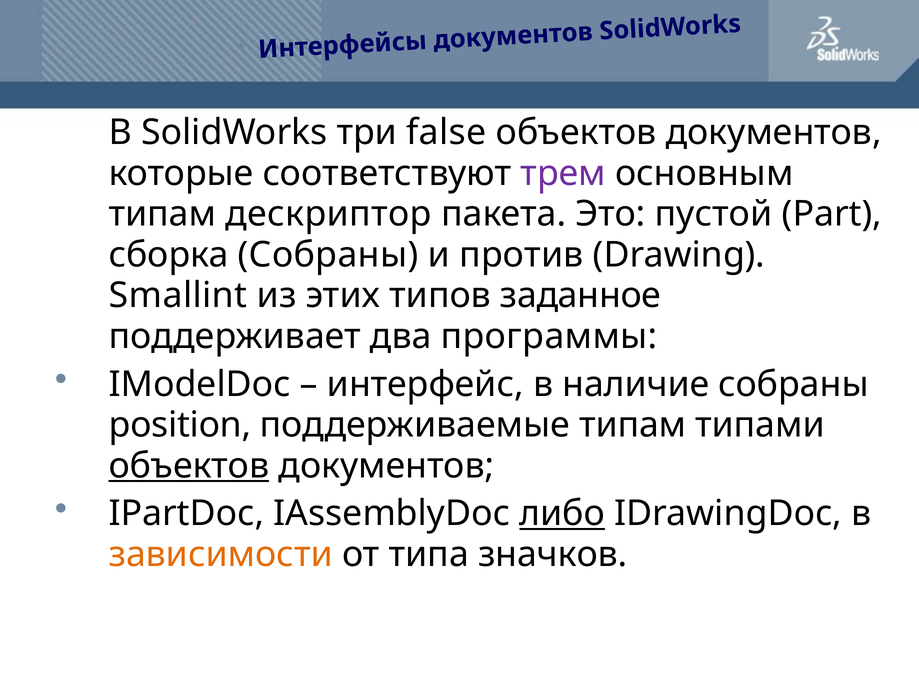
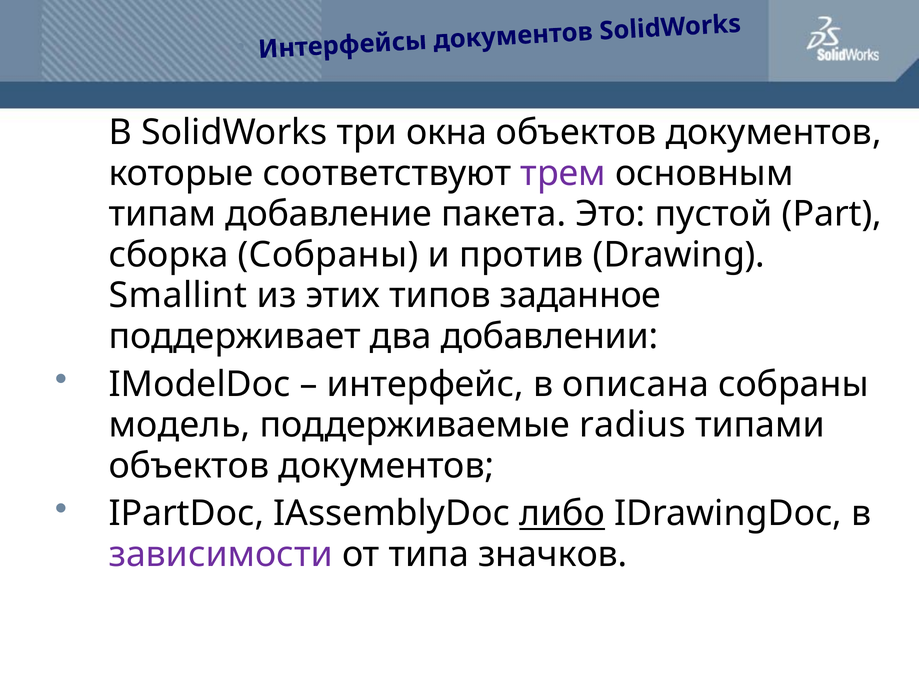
false: false -> окна (447, 133)
дескриптор: дескриптор -> добавление (329, 214)
программы: программы -> добавлении (549, 336)
наличие: наличие -> описана (636, 384)
position: position -> модель (180, 425)
поддерживаемые типам: типам -> radius (633, 425)
объектов underline: present -> none (189, 466)
зависимости colour: orange -> purple (221, 555)
